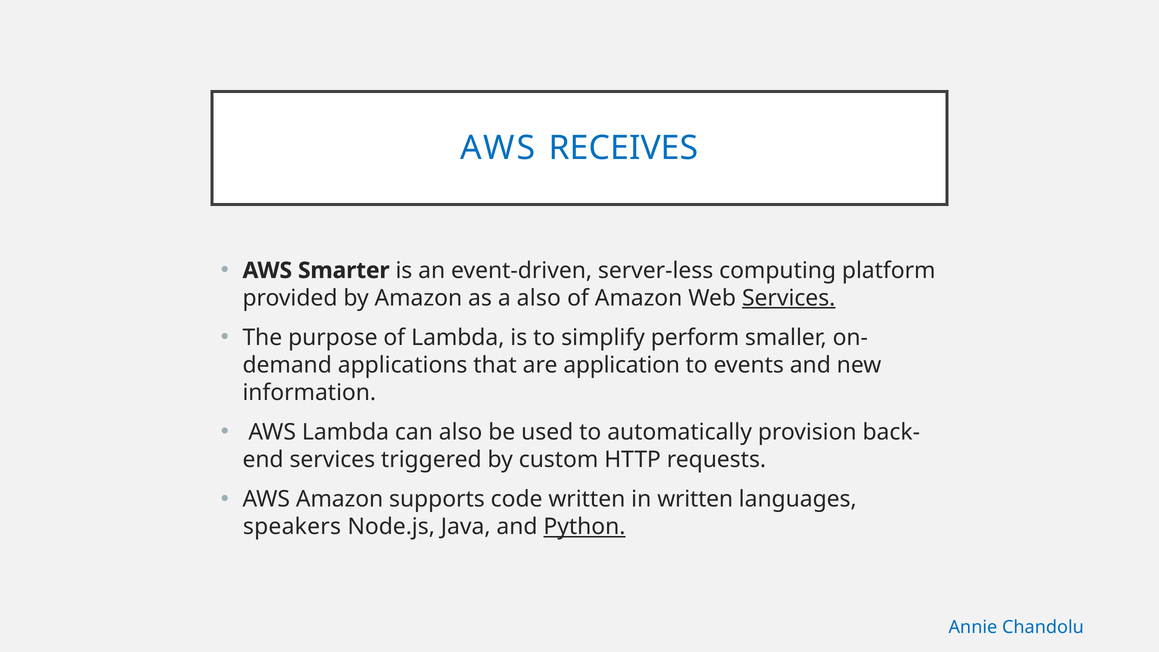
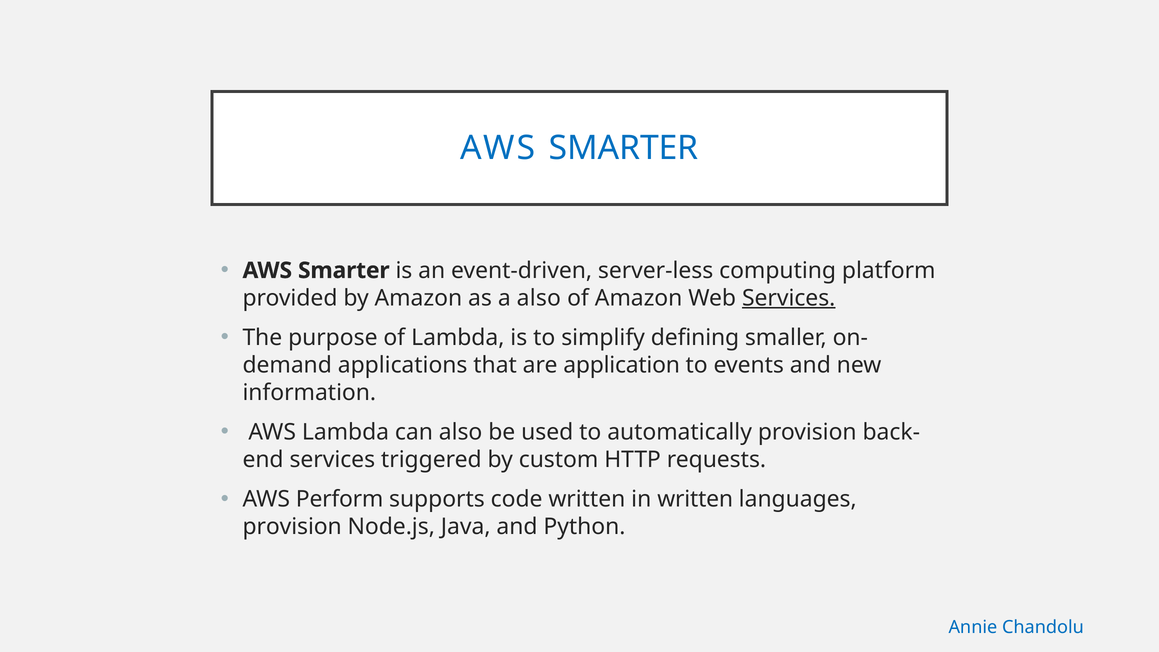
RECEIVES: RECEIVES -> SMARTER (624, 148)
perform: perform -> defining (695, 338)
AWS Amazon: Amazon -> Perform (340, 499)
speakers: speakers -> provision (292, 527)
Python underline: present -> none (584, 527)
